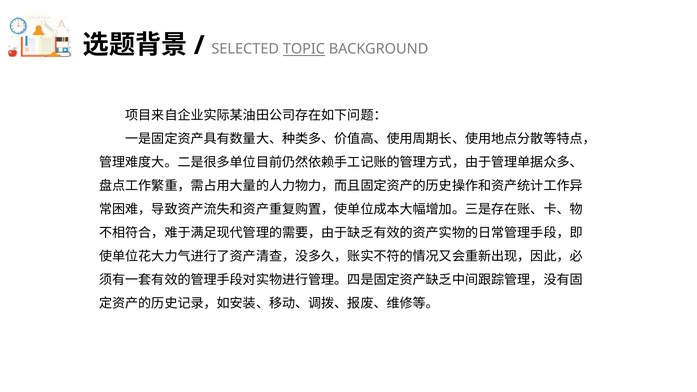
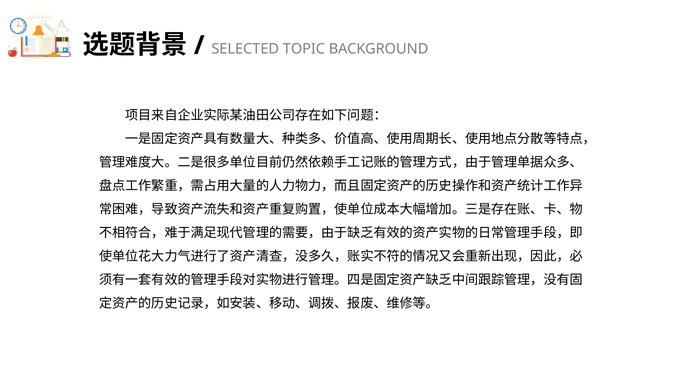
TOPIC underline: present -> none (304, 49)
